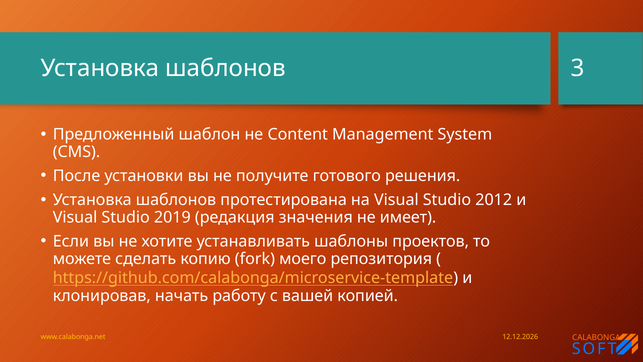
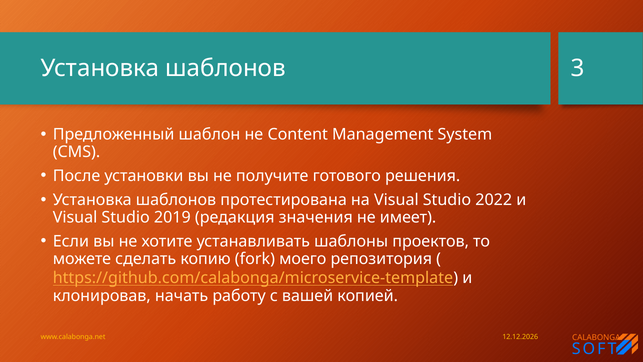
2012: 2012 -> 2022 (494, 200)
